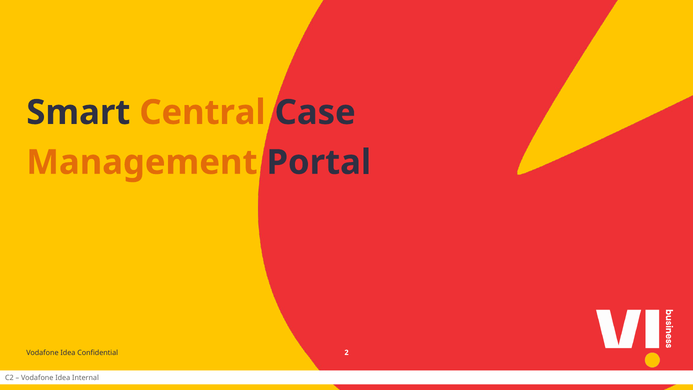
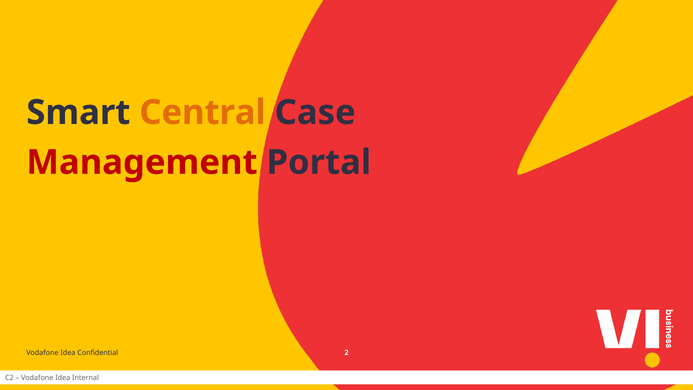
Management colour: orange -> red (142, 162)
